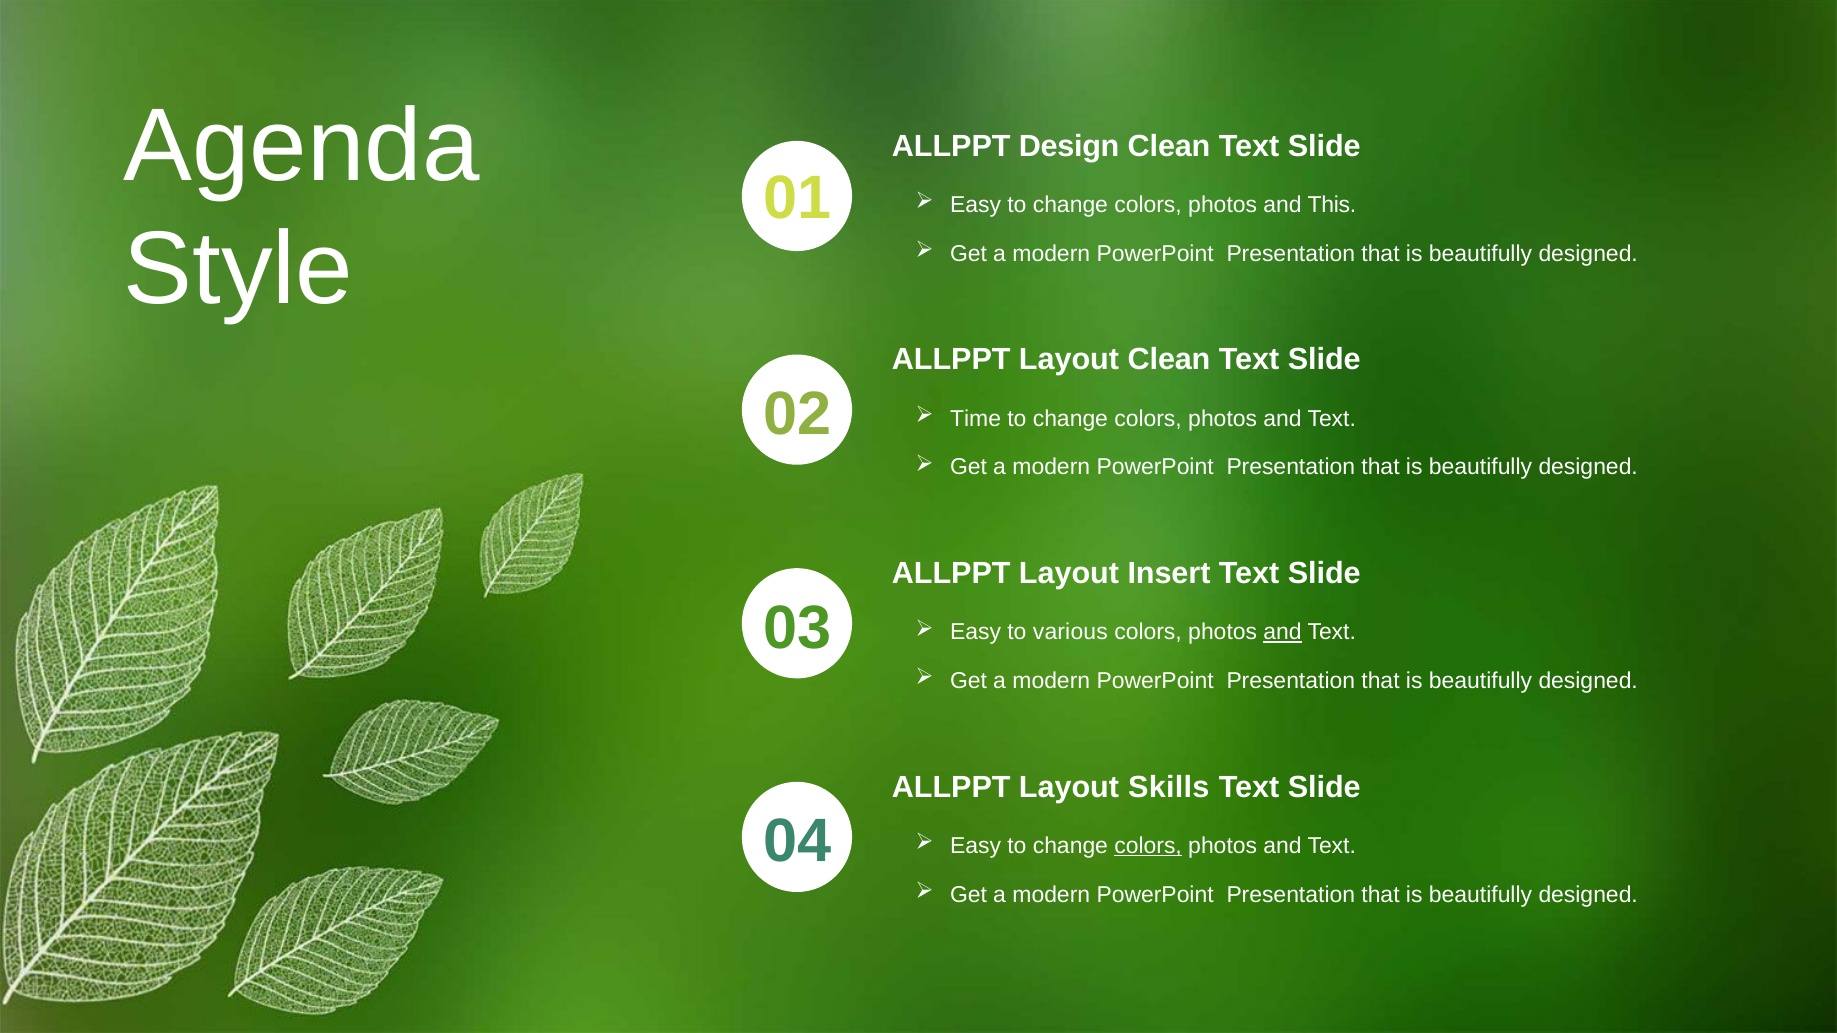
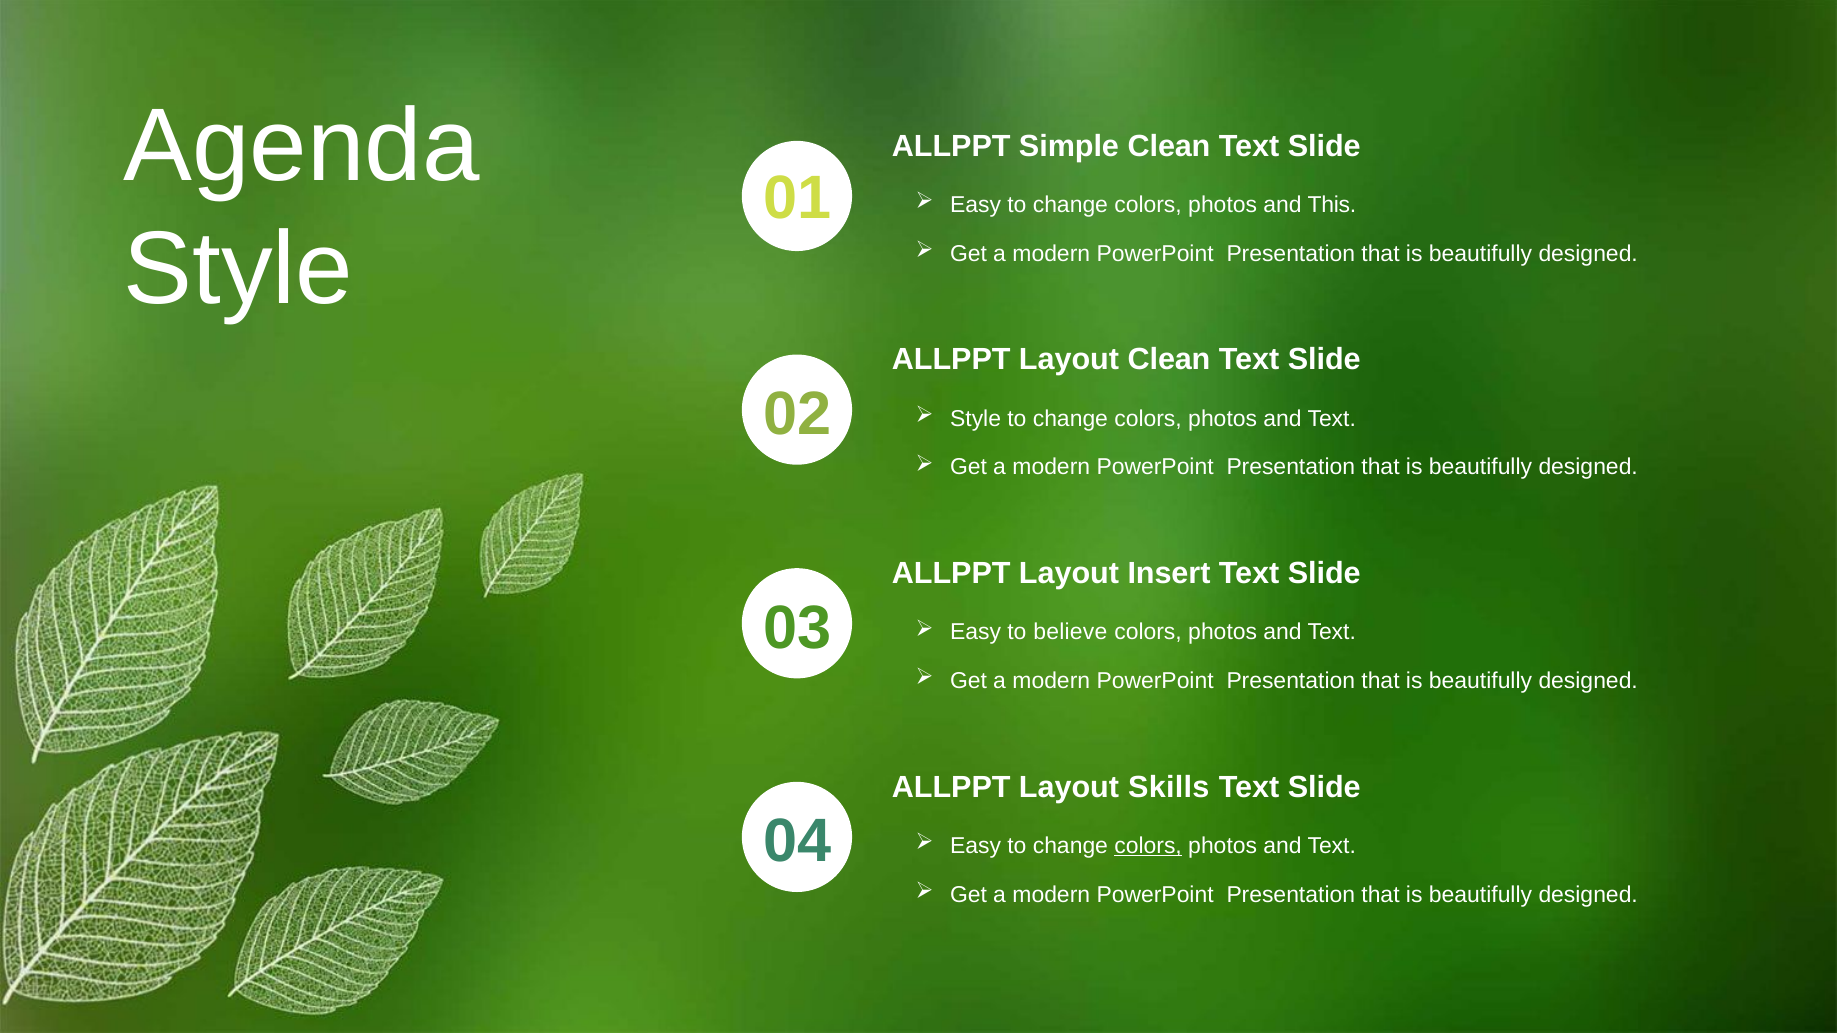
Design: Design -> Simple (1069, 146)
Time: Time -> Style (976, 419)
various: various -> believe (1070, 632)
and underline: present -> none (1283, 632)
